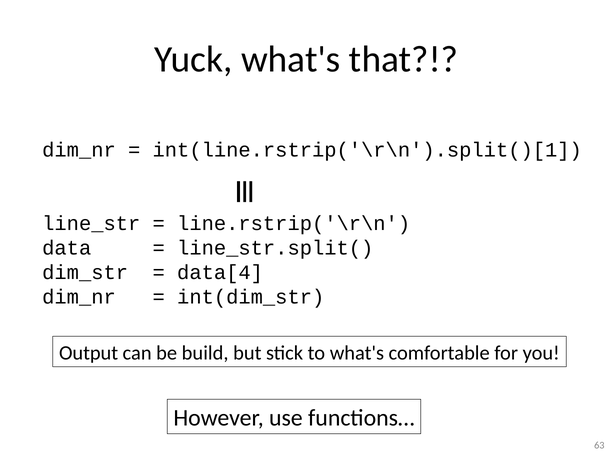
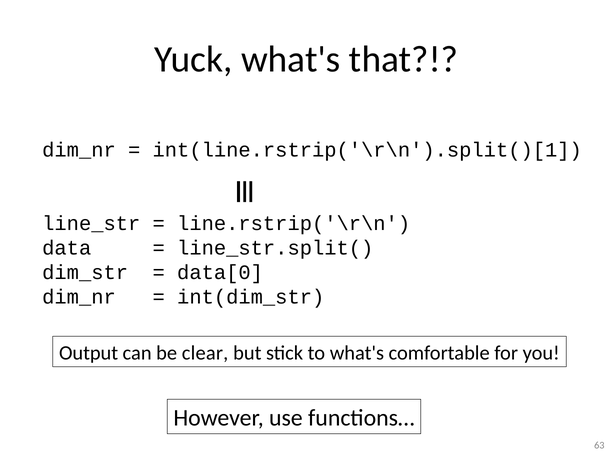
data[4: data[4 -> data[0 (220, 272)
build: build -> clear (205, 353)
